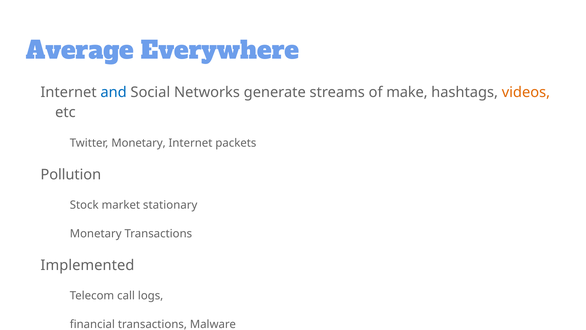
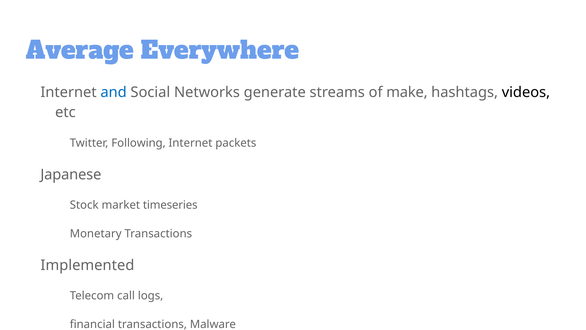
videos colour: orange -> black (526, 92)
Twitter Monetary: Monetary -> Following (138, 143)
Pollution: Pollution -> Japanese (71, 174)
stationary: stationary -> timeseries (170, 205)
